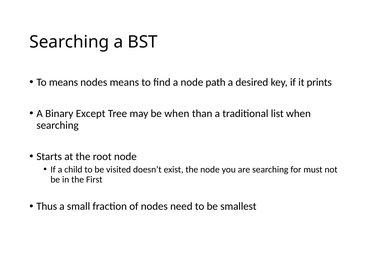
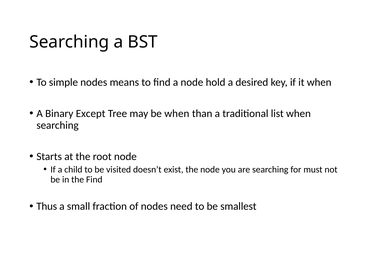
To means: means -> simple (63, 82)
path: path -> hold (216, 82)
it prints: prints -> when (319, 82)
the First: First -> Find (94, 180)
